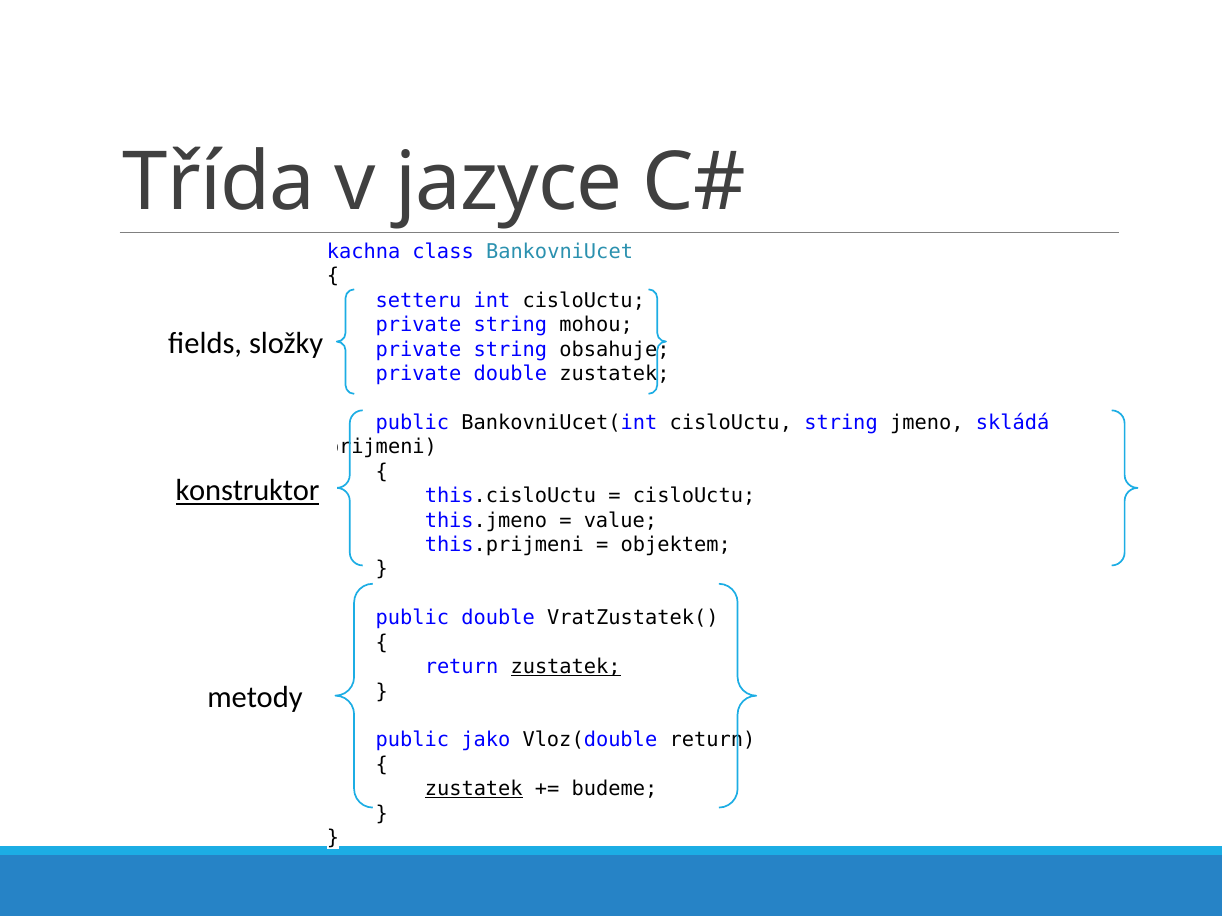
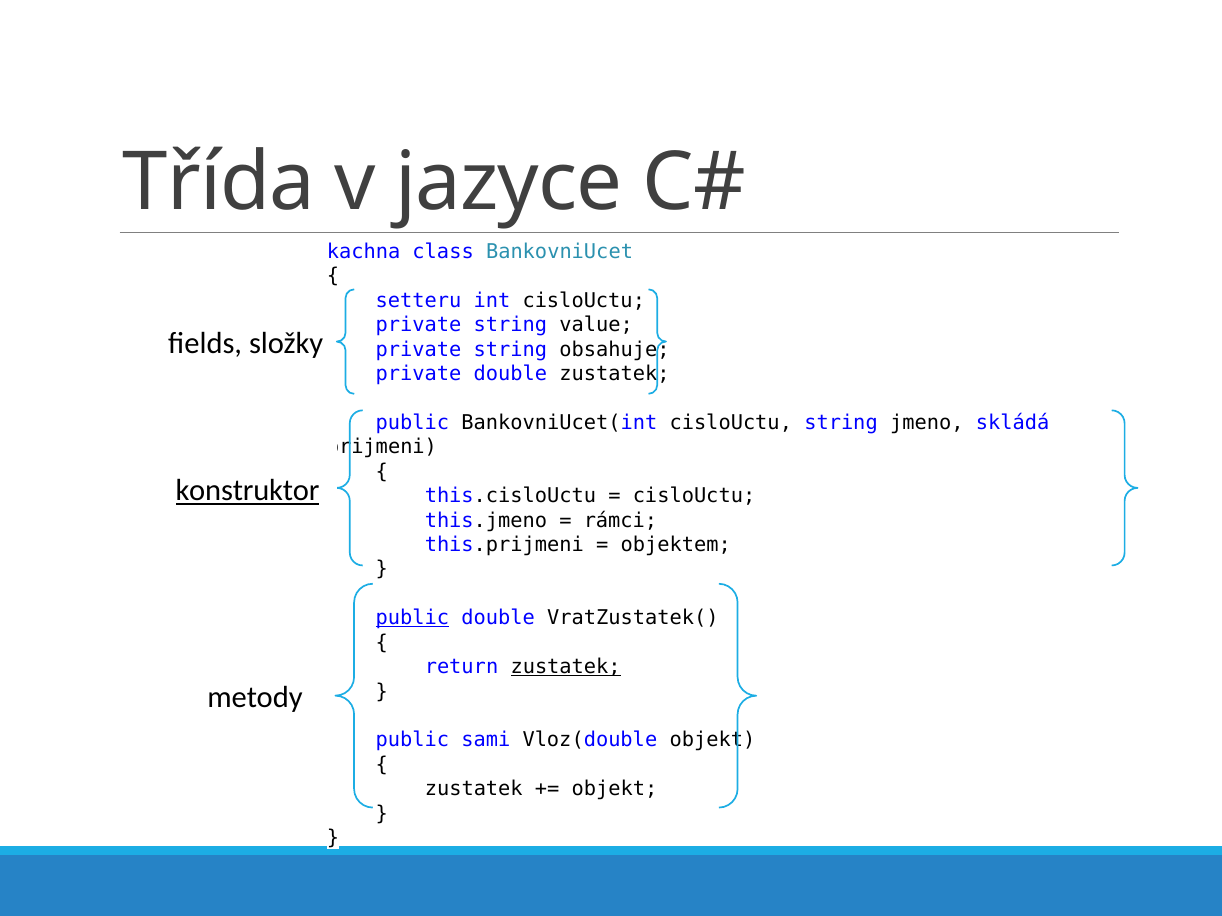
mohou: mohou -> value (596, 325)
value: value -> rámci (620, 521)
public underline: none -> present (412, 618)
jako: jako -> sami (486, 741)
Vloz(double return: return -> objekt (712, 741)
zustatek underline: present -> none (474, 789)
budeme: budeme -> objekt (615, 789)
